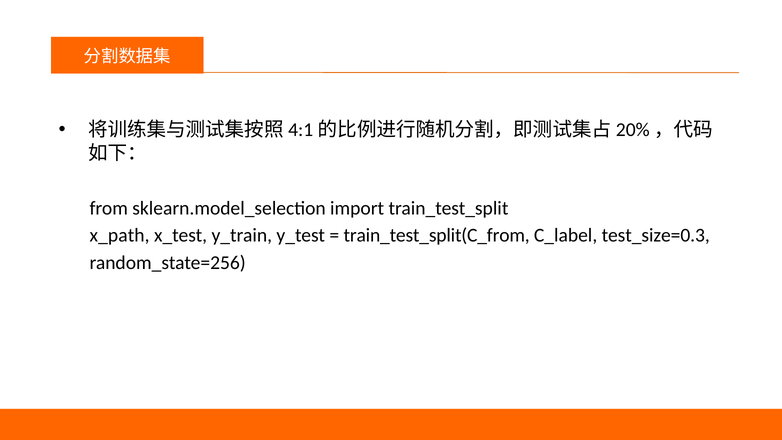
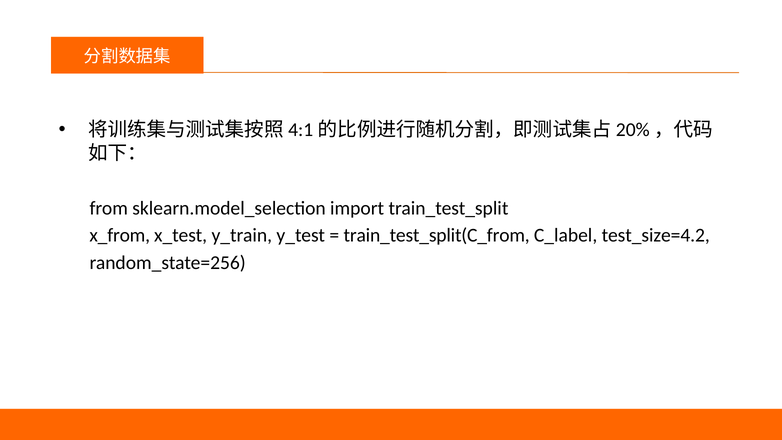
x_path: x_path -> x_from (120, 235)
test_size=0.3: test_size=0.3 -> test_size=4.2 (656, 235)
